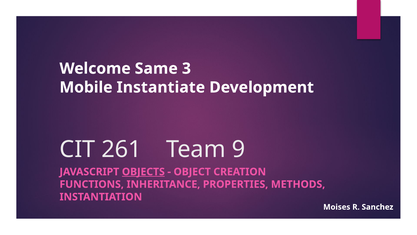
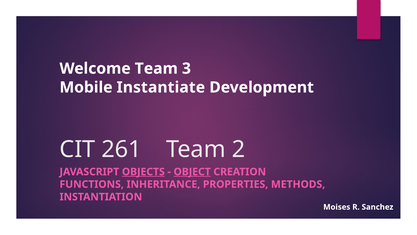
Welcome Same: Same -> Team (156, 68)
9: 9 -> 2 (239, 149)
OBJECT underline: none -> present (192, 171)
